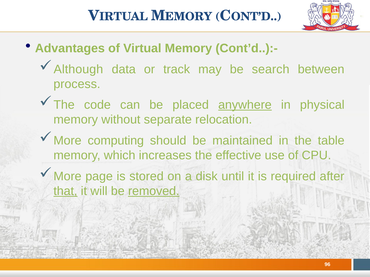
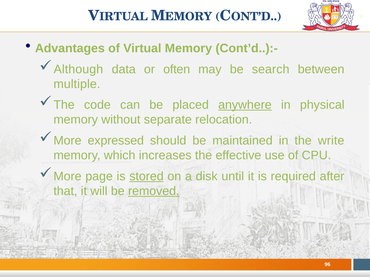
track: track -> often (177, 69)
process: process -> multiple (77, 84)
computing: computing -> expressed (116, 141)
table: table -> write (331, 141)
stored underline: none -> present (146, 177)
that underline: present -> none (65, 191)
